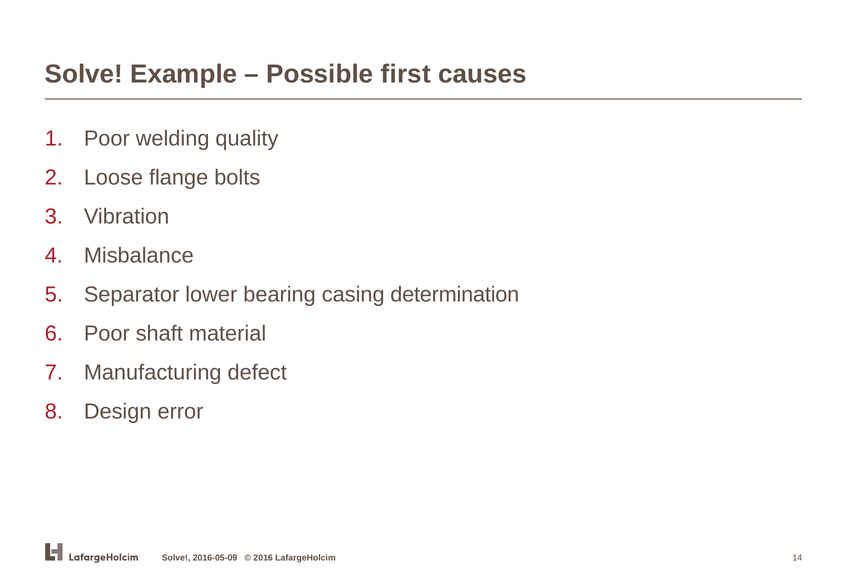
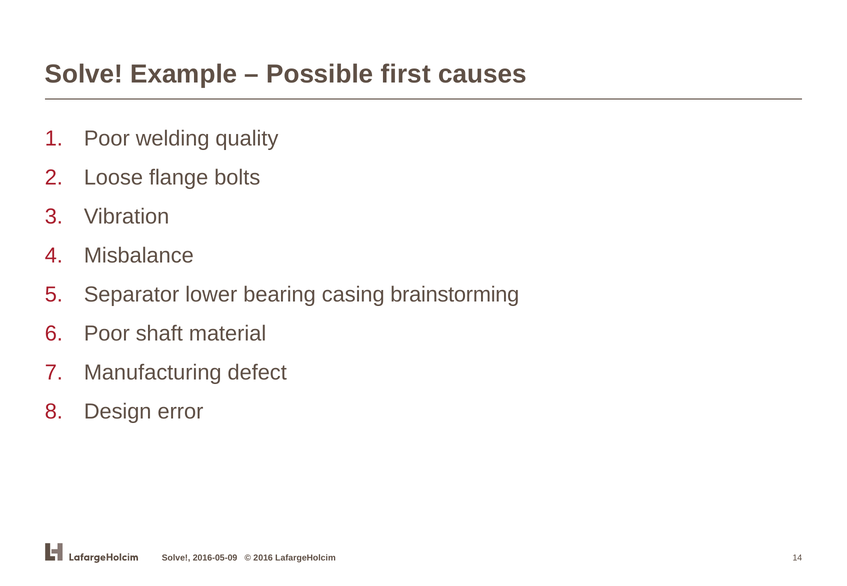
determination: determination -> brainstorming (455, 295)
